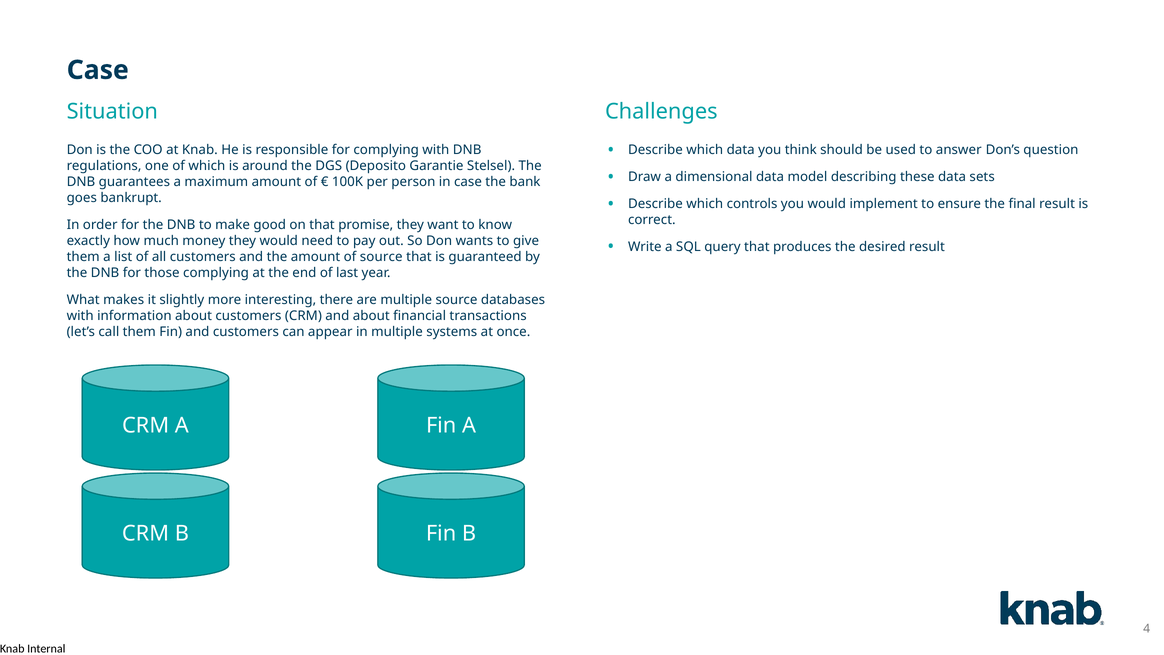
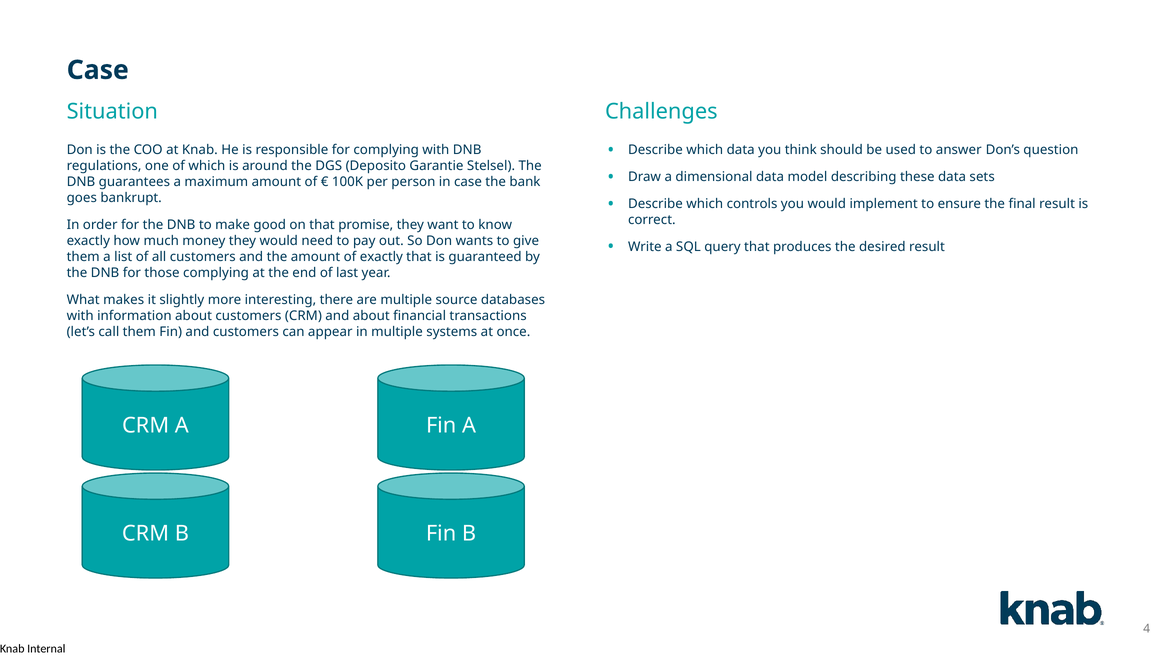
of source: source -> exactly (381, 257)
